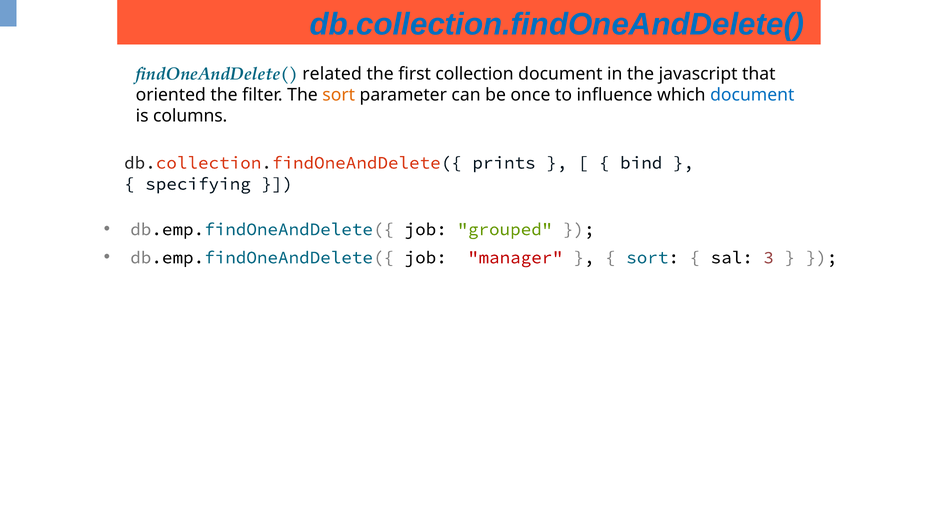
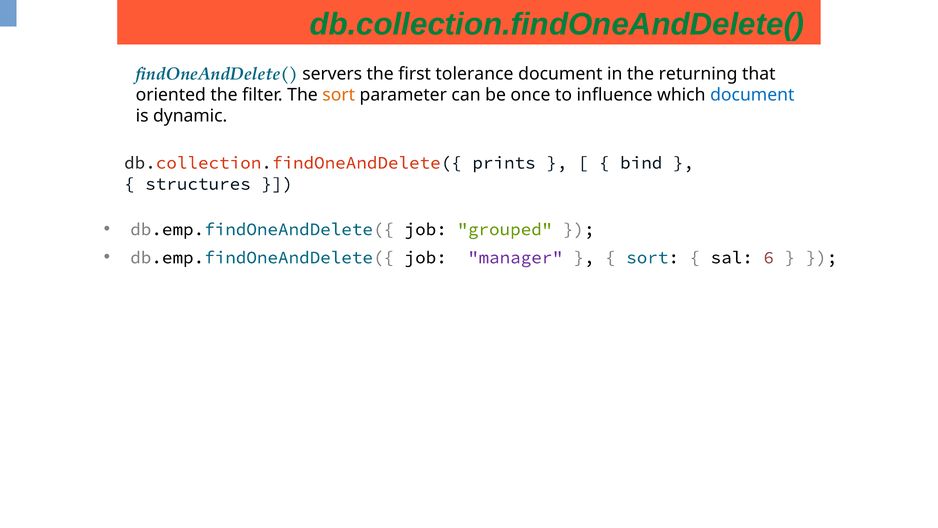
db.collection.findOneAndDelete( colour: blue -> green (557, 24)
related: related -> servers (332, 74)
collection: collection -> tolerance (475, 74)
javascript: javascript -> returning (698, 74)
columns: columns -> dynamic (190, 116)
specifying: specifying -> structures (198, 184)
manager colour: red -> purple (515, 257)
3: 3 -> 6 (769, 257)
